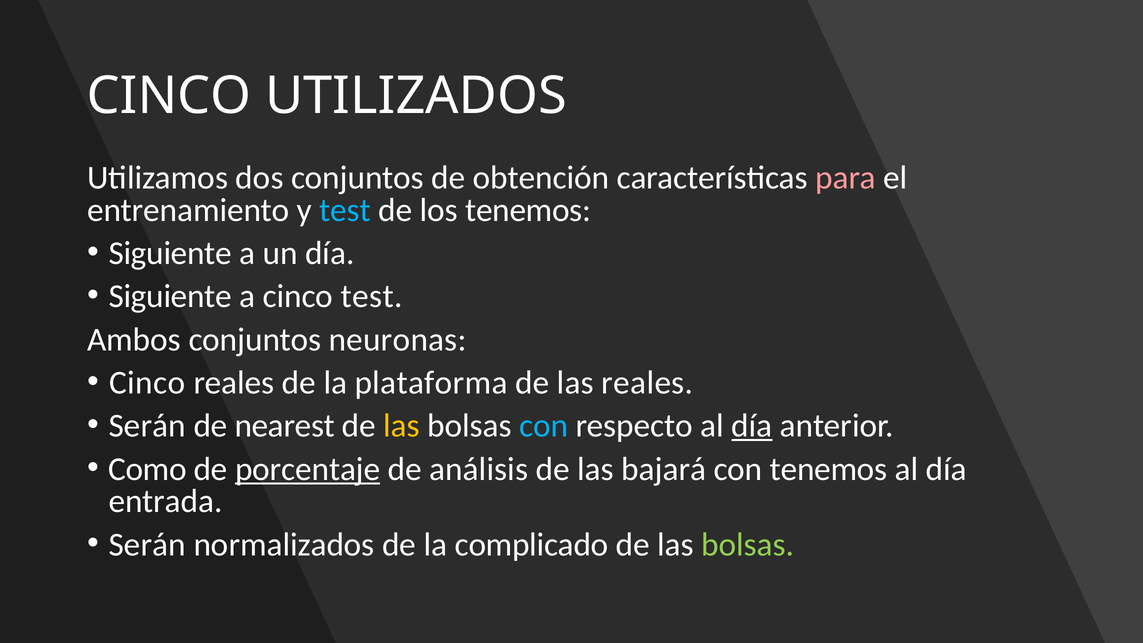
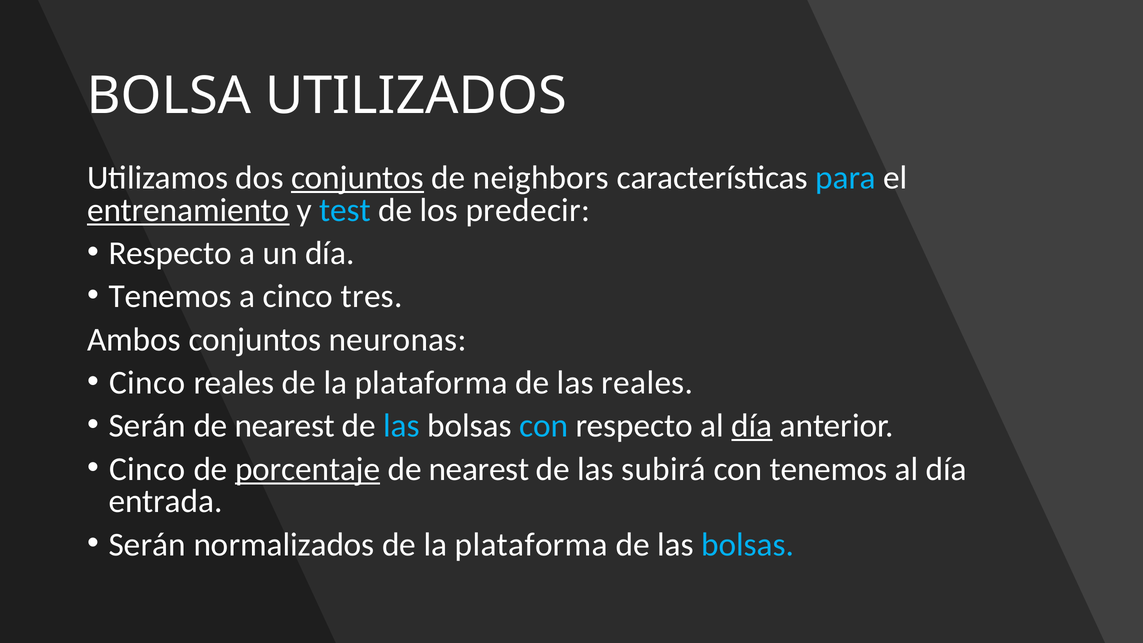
CINCO: CINCO -> BOLSA (169, 96)
conjuntos underline: none -> present (357, 178)
obtención: obtención -> neighbors (541, 178)
para colour: pink -> light blue (846, 178)
entrenamiento underline: none -> present (188, 210)
los tenemos: tenemos -> predecir (528, 210)
Siguiente: Siguiente -> Respecto (170, 253)
Siguiente: Siguiente -> Tenemos (170, 296)
cinco test: test -> tres (372, 296)
las colour: yellow -> light blue (401, 426)
Como: Como -> Cinco (147, 469)
análisis: análisis -> nearest (479, 469)
bajará: bajará -> subirá (664, 469)
normalizados de la complicado: complicado -> plataforma (531, 545)
bolsas colour: light green -> light blue (748, 545)
